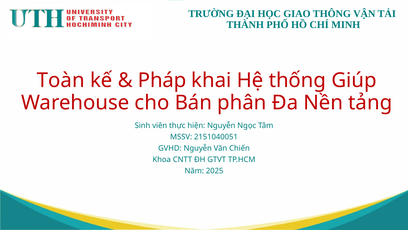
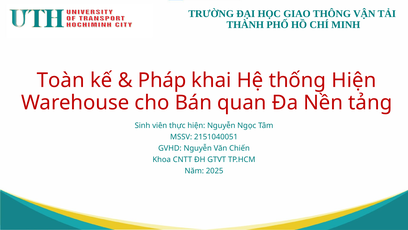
thống Giúp: Giúp -> Hiện (354, 80)
phân: phân -> quan (242, 102)
